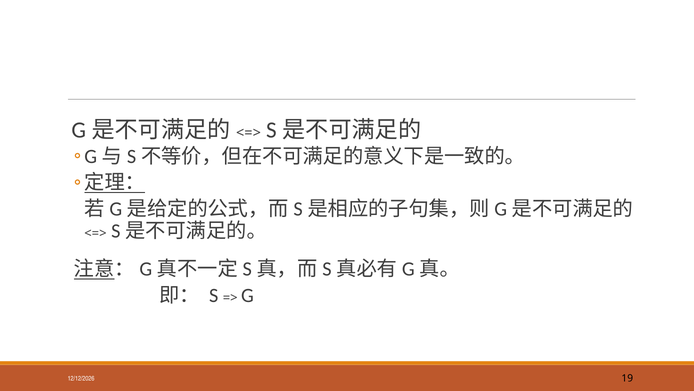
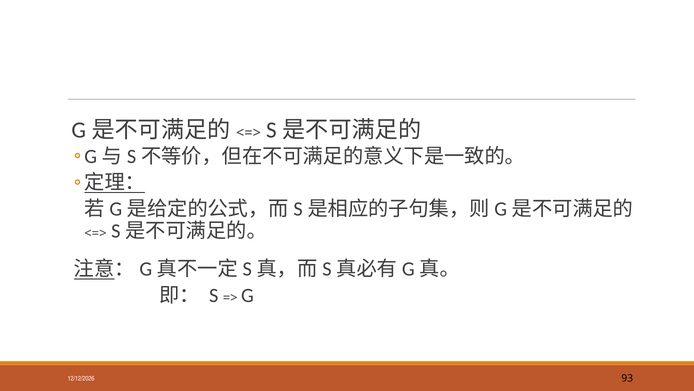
19: 19 -> 93 (627, 378)
